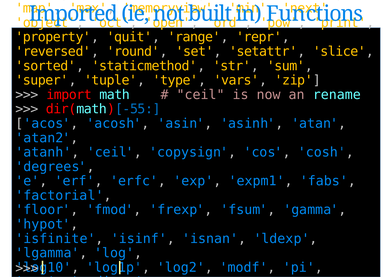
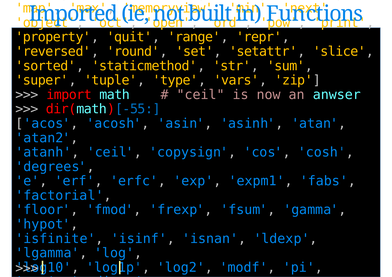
rename: rename -> anwser (337, 94)
